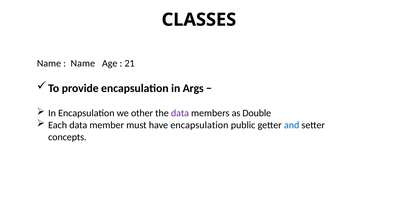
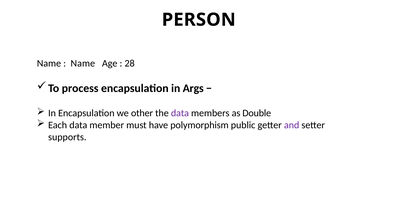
CLASSES: CLASSES -> PERSON (199, 20)
21: 21 -> 28 (130, 63)
provide: provide -> process (80, 89)
have encapsulation: encapsulation -> polymorphism (199, 125)
and colour: blue -> purple (292, 125)
concepts: concepts -> supports (67, 137)
